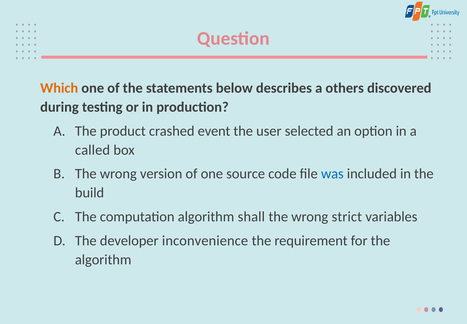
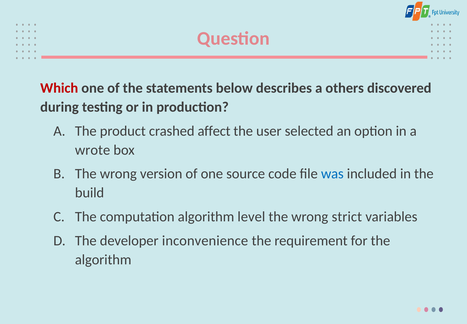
Which colour: orange -> red (59, 88)
event: event -> affect (214, 131)
called: called -> wrote (93, 150)
shall: shall -> level (251, 216)
